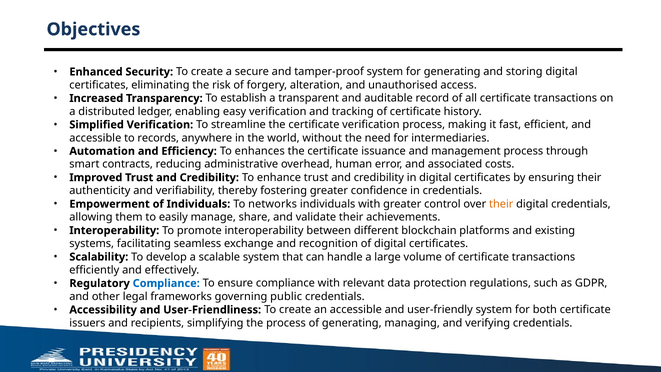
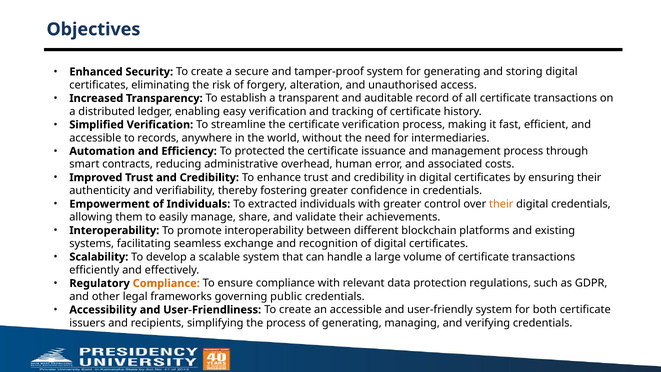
enhances: enhances -> protected (260, 151)
networks: networks -> extracted (273, 204)
Compliance colour: blue -> orange (166, 283)
